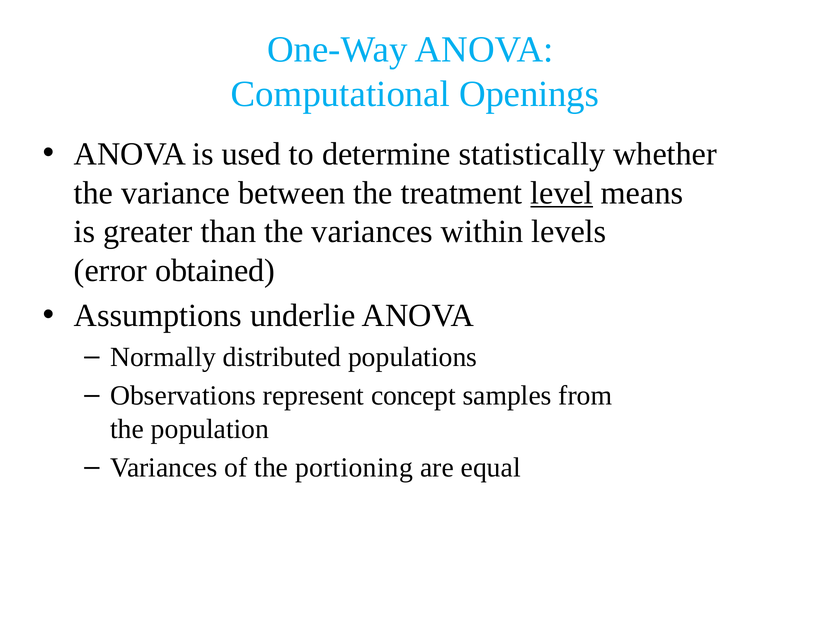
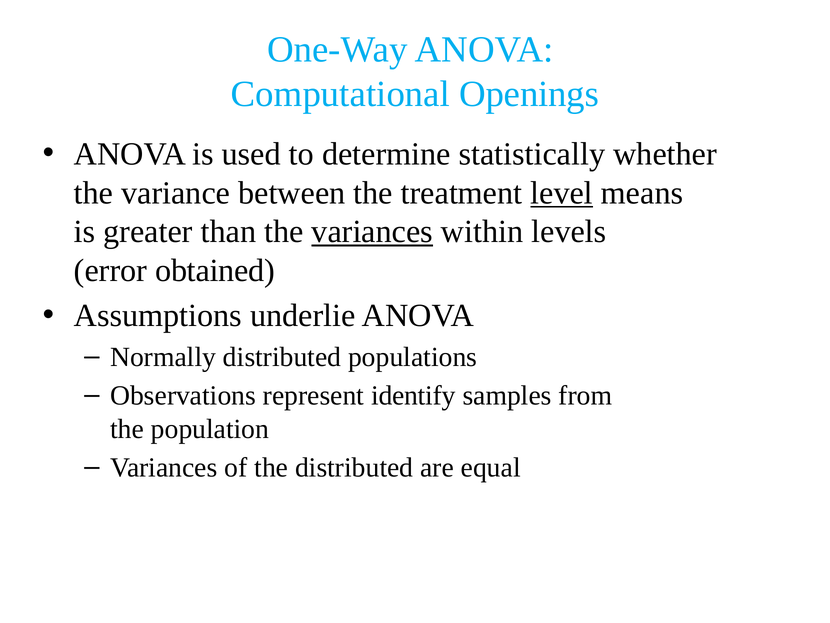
variances underline: none -> present (372, 231)
concept: concept -> identify (413, 395)
the portioning: portioning -> distributed (354, 467)
